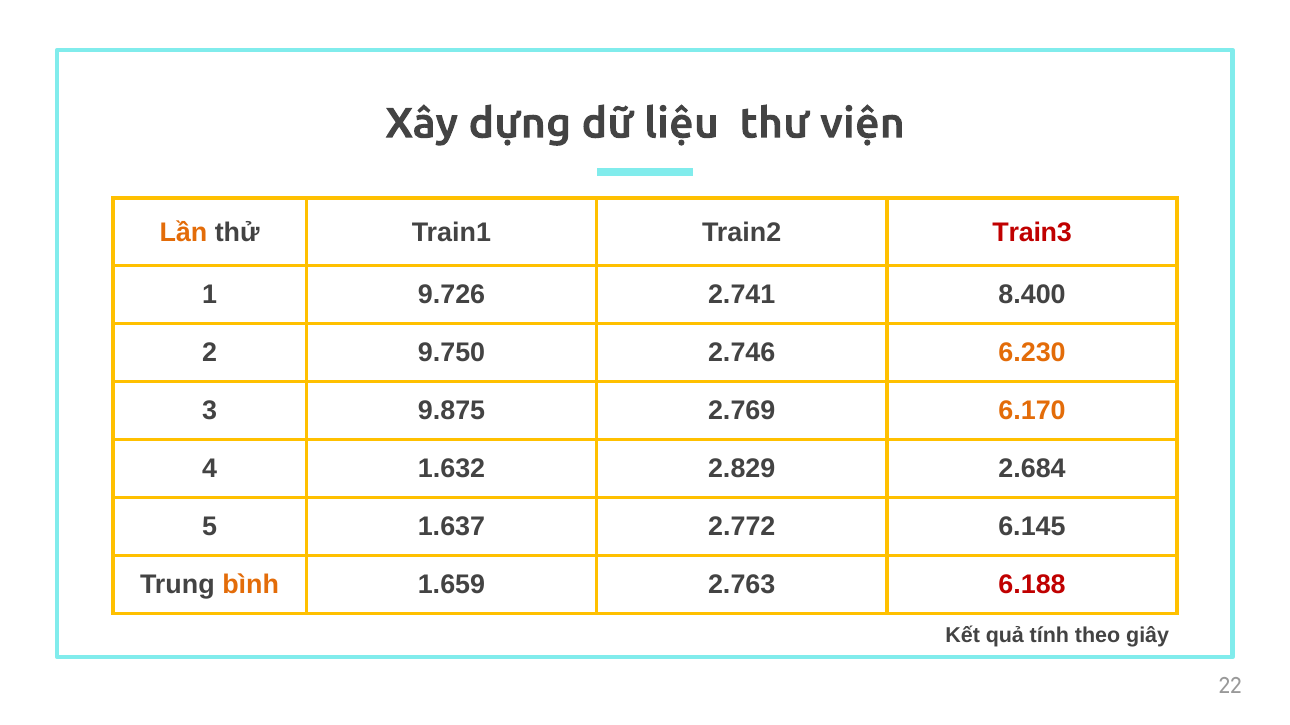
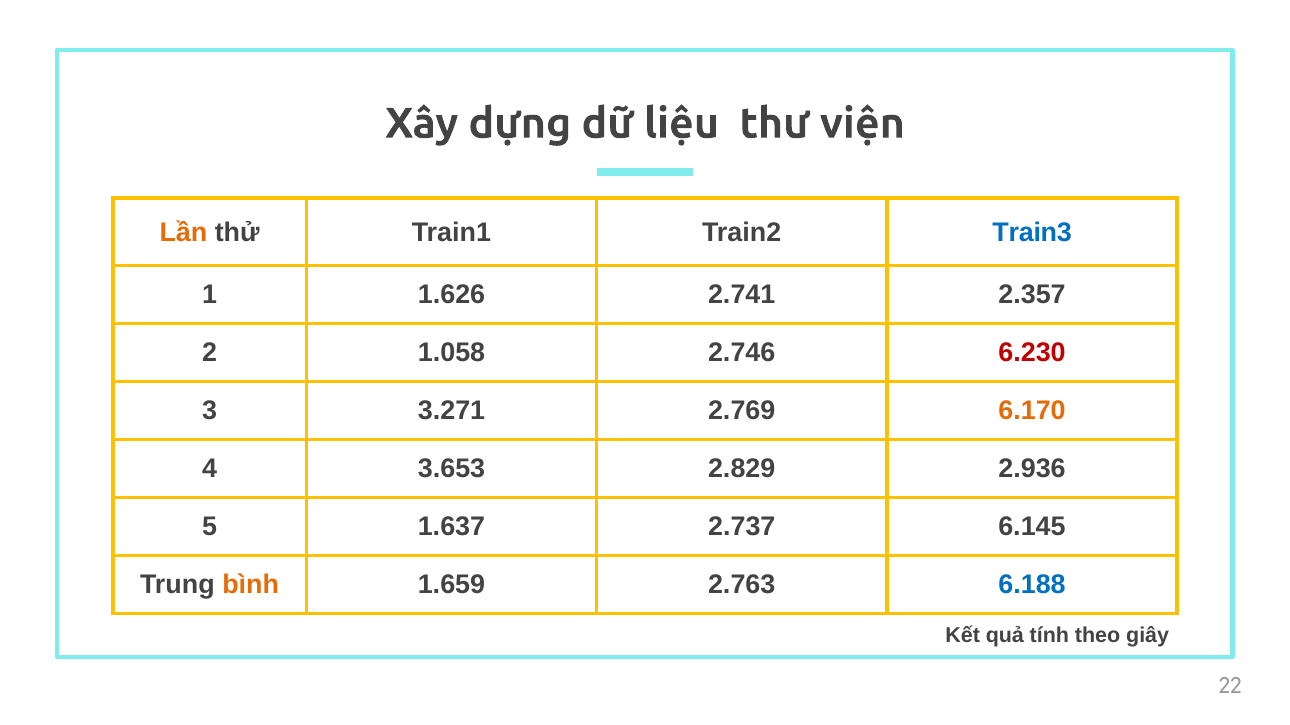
Train3 colour: red -> blue (1032, 232)
9.726: 9.726 -> 1.626 (452, 295)
8.400: 8.400 -> 2.357 (1032, 295)
9.750: 9.750 -> 1.058 (452, 353)
6.230 colour: orange -> red (1032, 353)
9.875: 9.875 -> 3.271 (452, 411)
1.632: 1.632 -> 3.653 (452, 469)
2.684: 2.684 -> 2.936 (1032, 469)
2.772: 2.772 -> 2.737 (742, 528)
6.188 colour: red -> blue (1032, 586)
